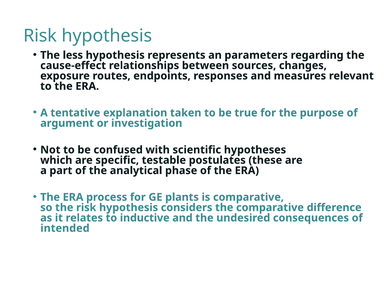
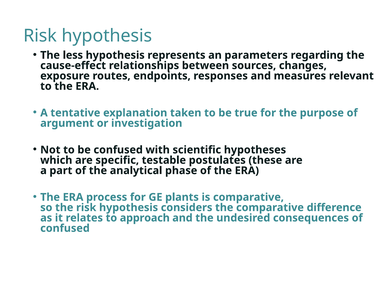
inductive: inductive -> approach (145, 218)
intended: intended -> confused (65, 228)
